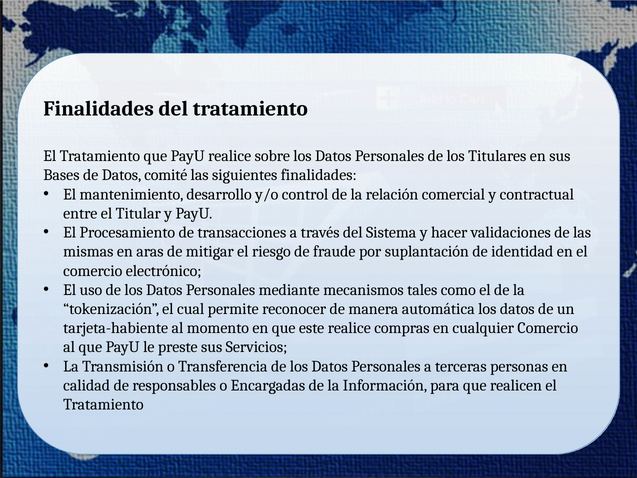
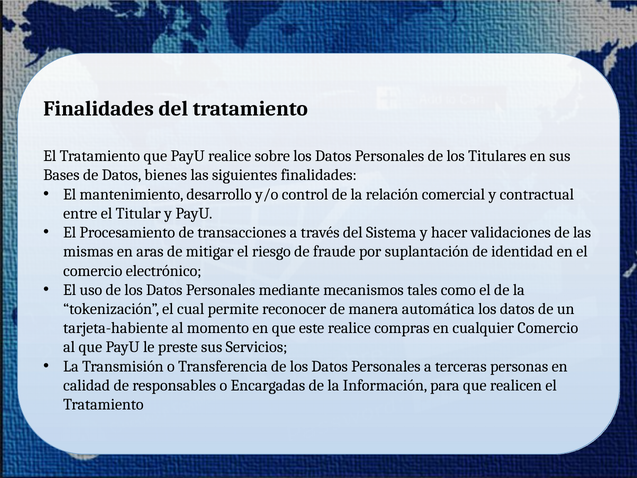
comité: comité -> bienes (166, 175)
